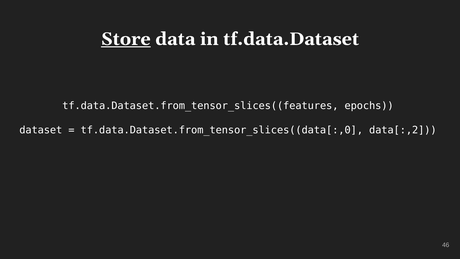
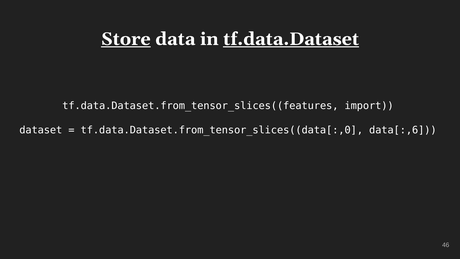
tf.data.Dataset underline: none -> present (291, 39)
epochs: epochs -> import (369, 106)
data[:,2: data[:,2 -> data[:,6 (403, 130)
